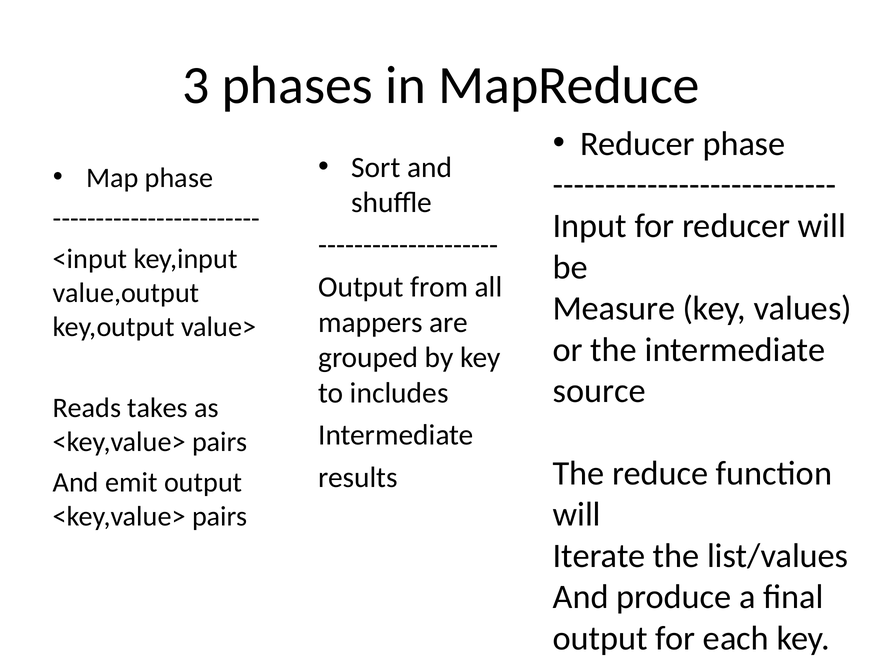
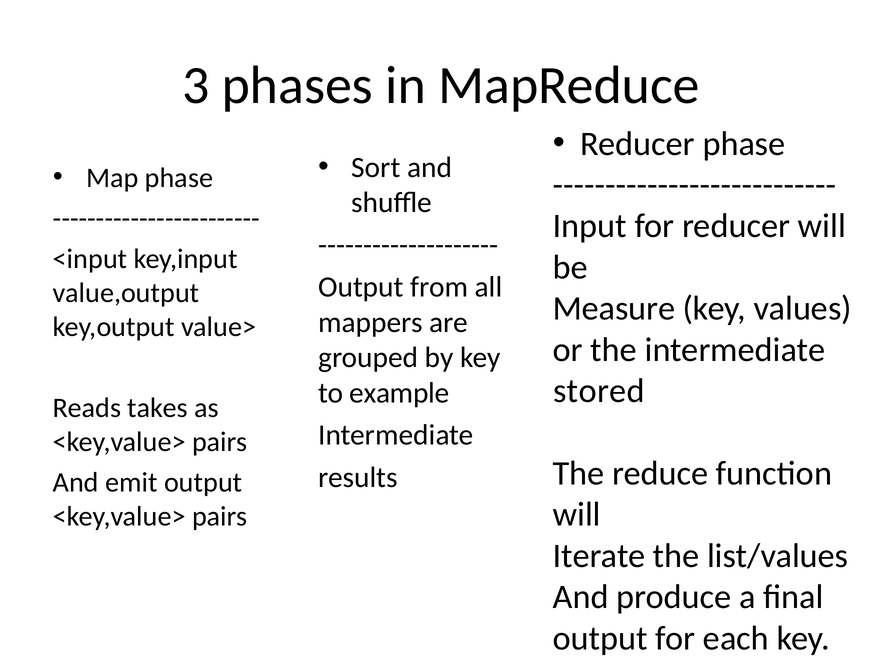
source: source -> stored (599, 391)
includes: includes -> example (399, 393)
